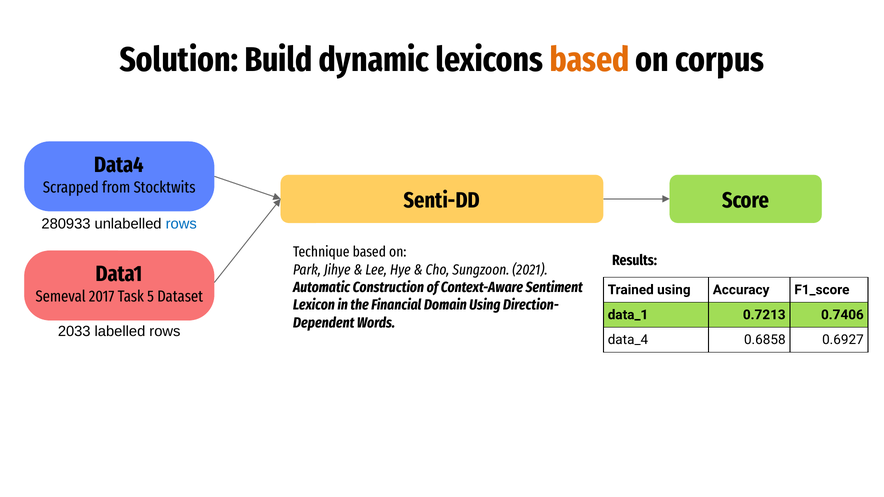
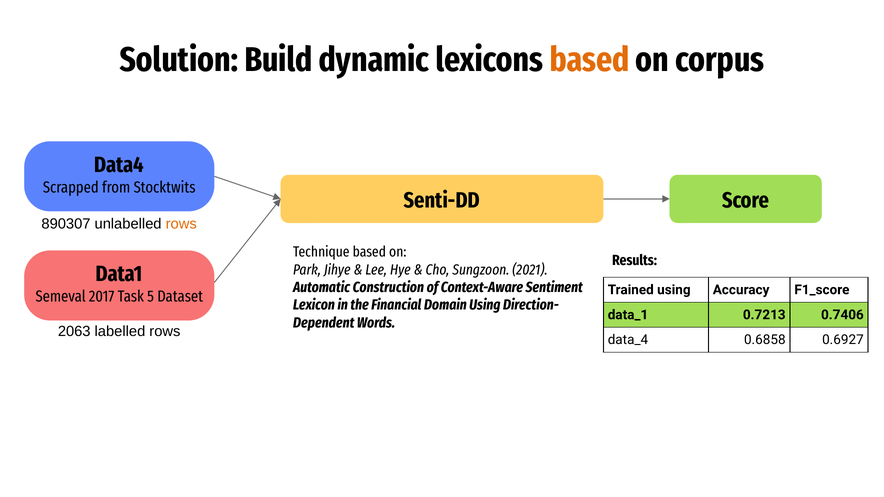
280933: 280933 -> 890307 (66, 224)
rows colour: blue -> orange (181, 224)
2033: 2033 -> 2063 (74, 332)
